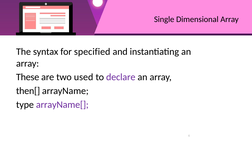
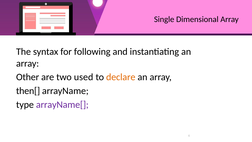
specified: specified -> following (92, 51)
These: These -> Other (28, 77)
declare colour: purple -> orange (121, 77)
